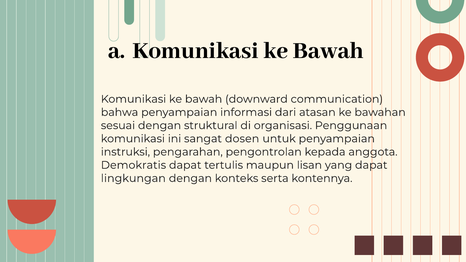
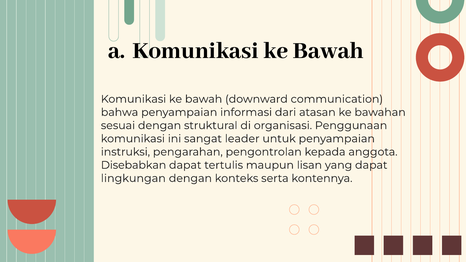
dosen: dosen -> leader (242, 139)
Demokratis: Demokratis -> Disebabkan (134, 165)
